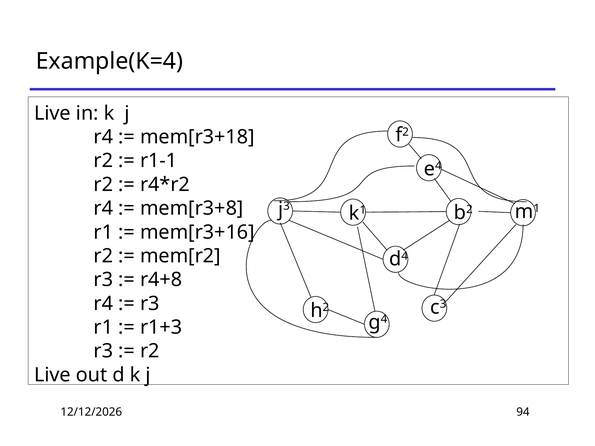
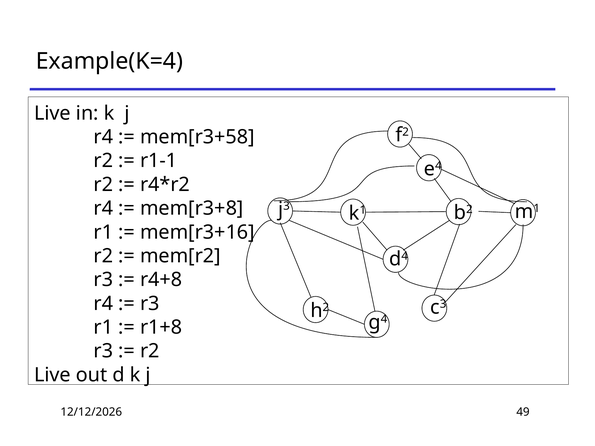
mem[r3+18: mem[r3+18 -> mem[r3+58 (197, 137)
r1+3: r1+3 -> r1+8 (161, 327)
94: 94 -> 49 (523, 412)
